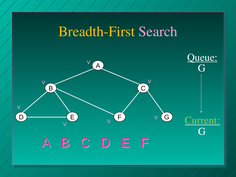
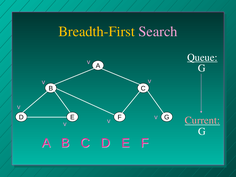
Current colour: light green -> pink (202, 120)
